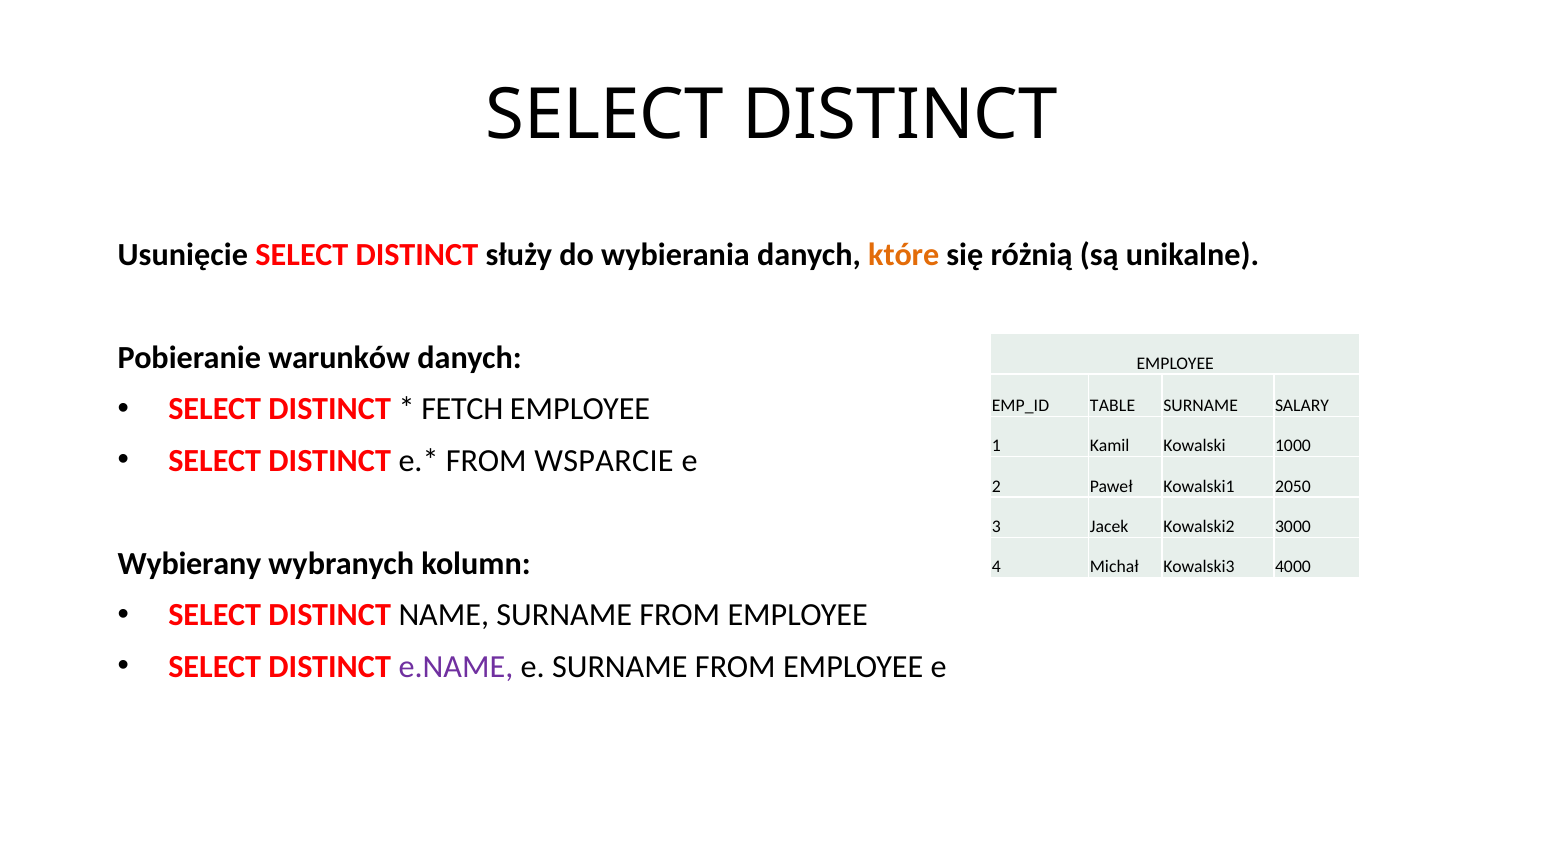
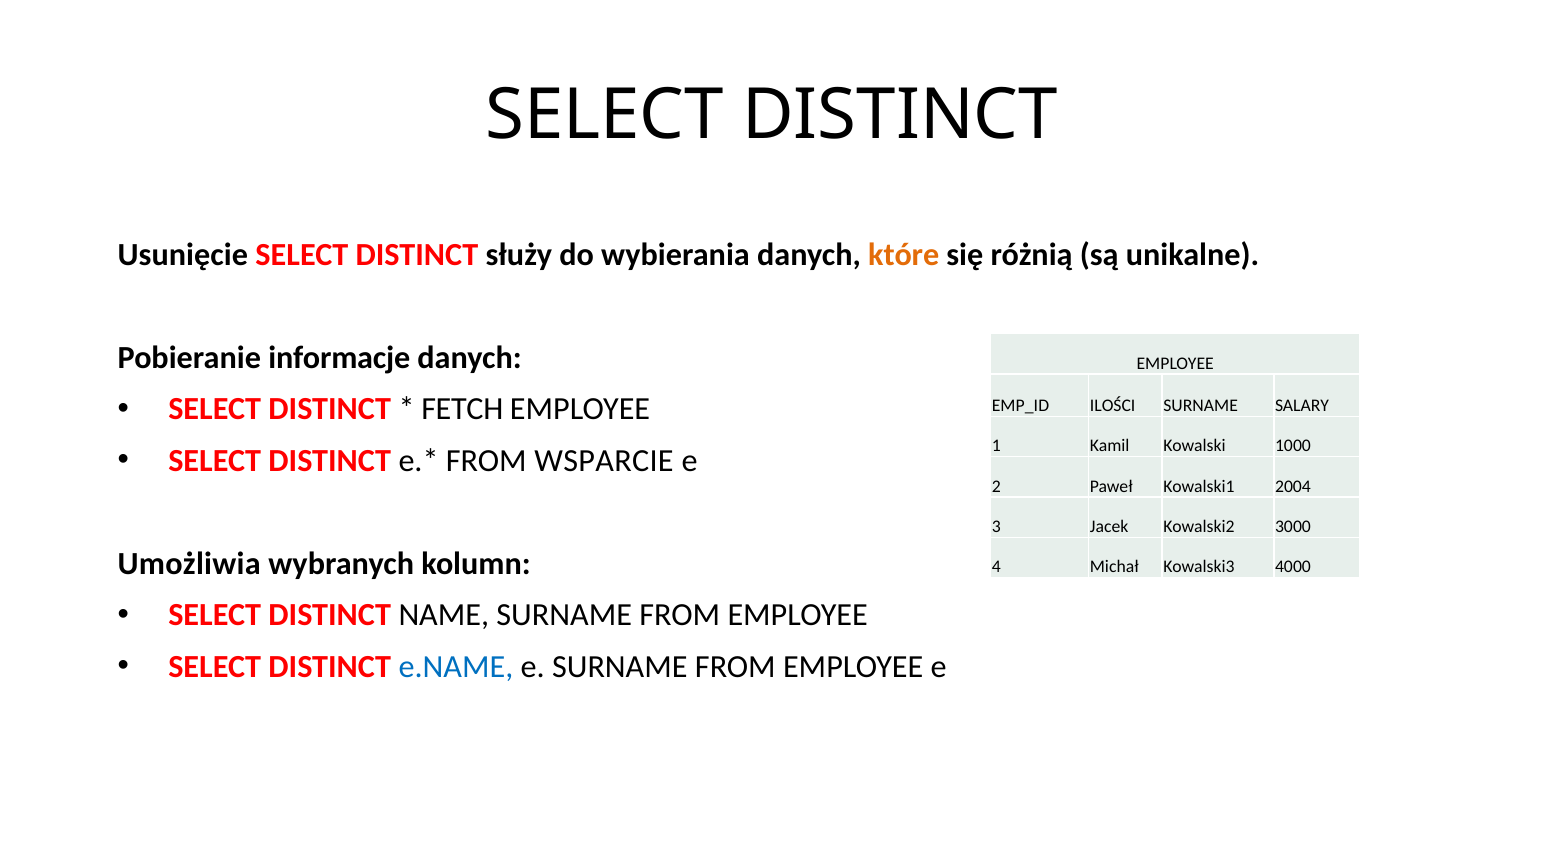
warunków: warunków -> informacje (339, 358)
TABLE: TABLE -> ILOŚCI (1113, 406)
2050: 2050 -> 2004 (1293, 487)
Wybierany: Wybierany -> Umożliwia (189, 564)
e.NAME colour: purple -> blue (456, 667)
